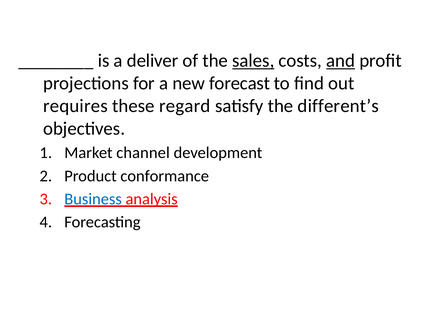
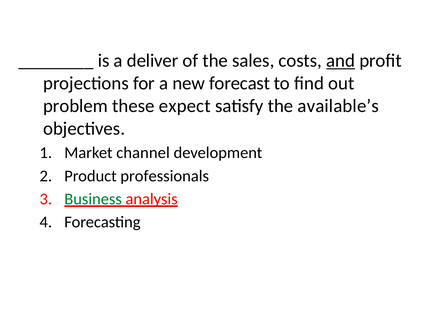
sales underline: present -> none (253, 61)
requires: requires -> problem (76, 106)
regard: regard -> expect (185, 106)
different’s: different’s -> available’s (338, 106)
conformance: conformance -> professionals (165, 176)
Business colour: blue -> green (93, 199)
